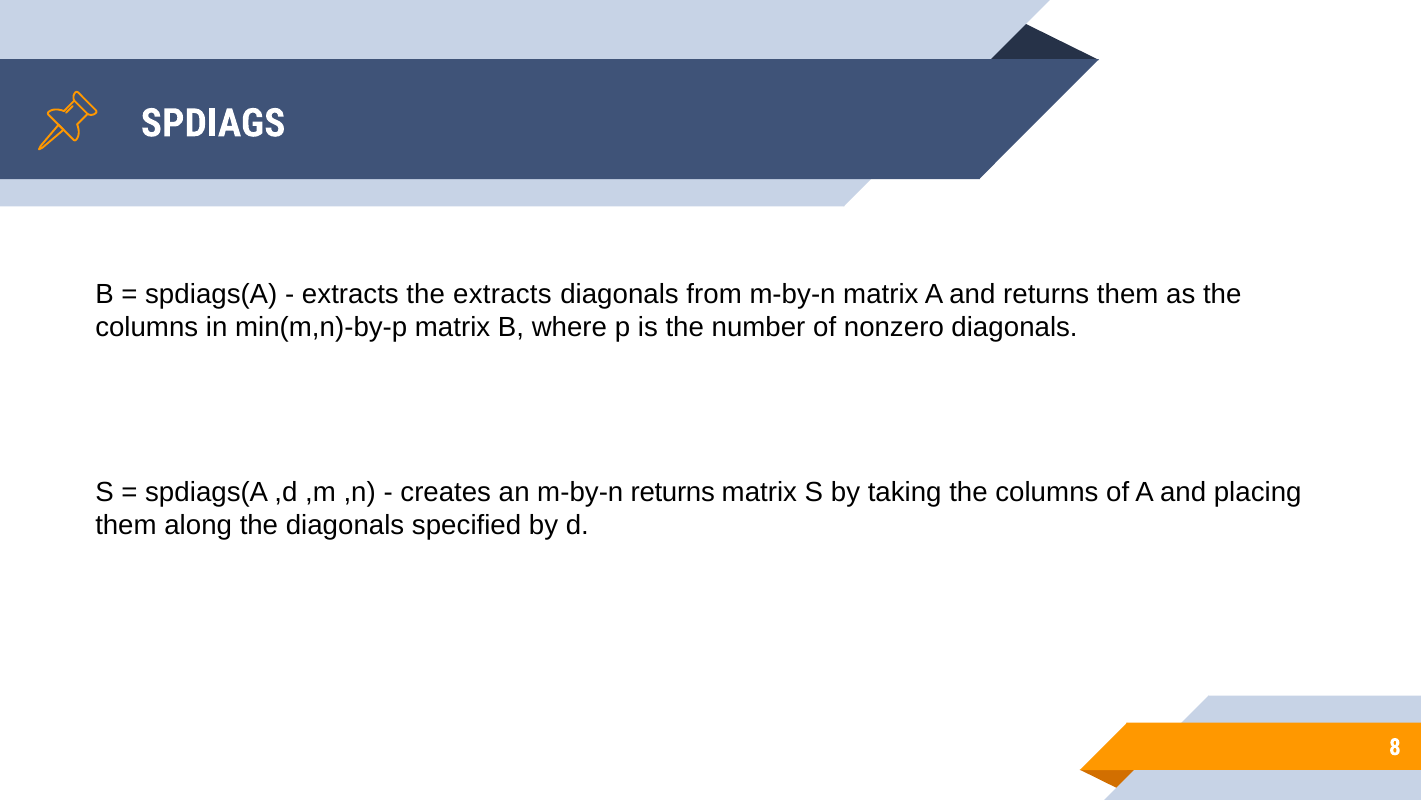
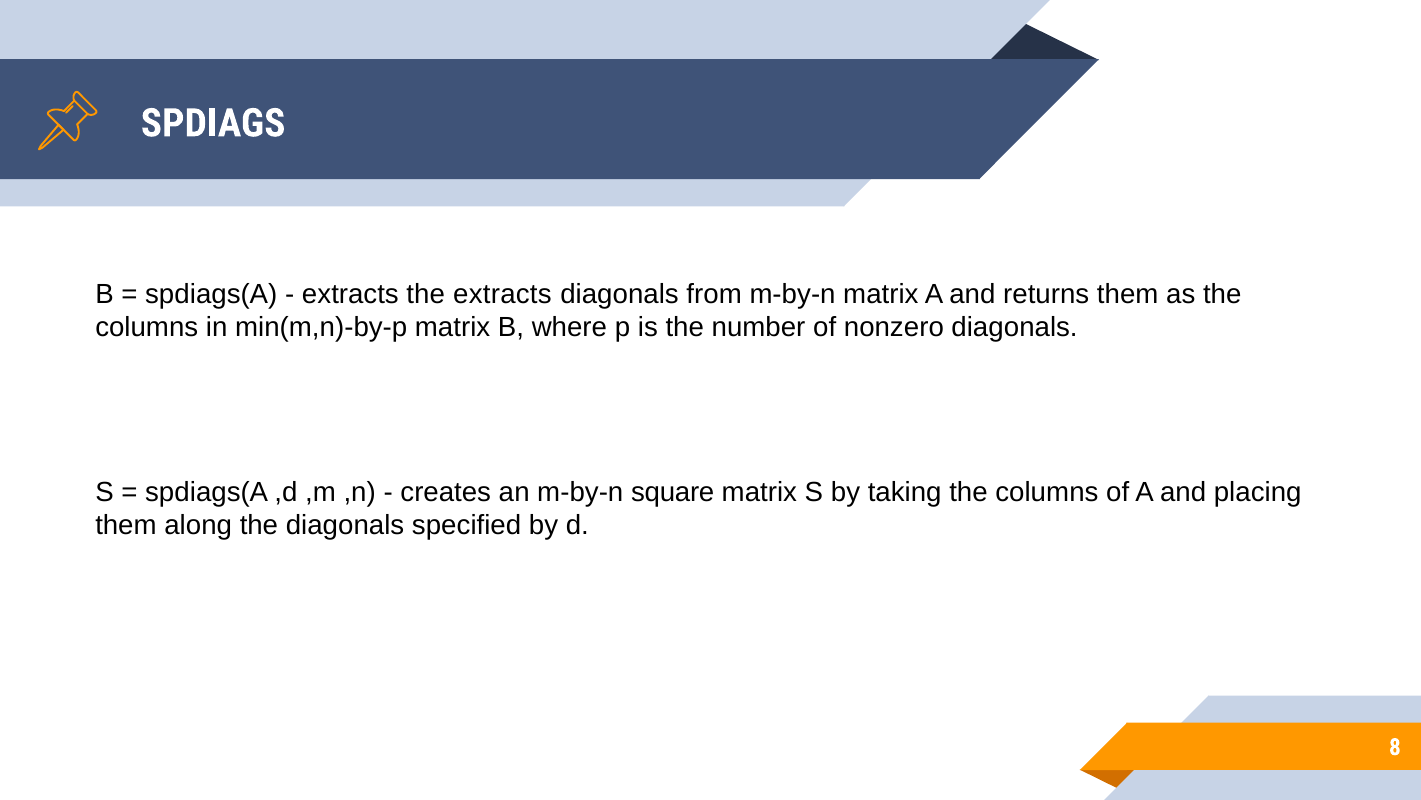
m-by-n returns: returns -> square (673, 492)
